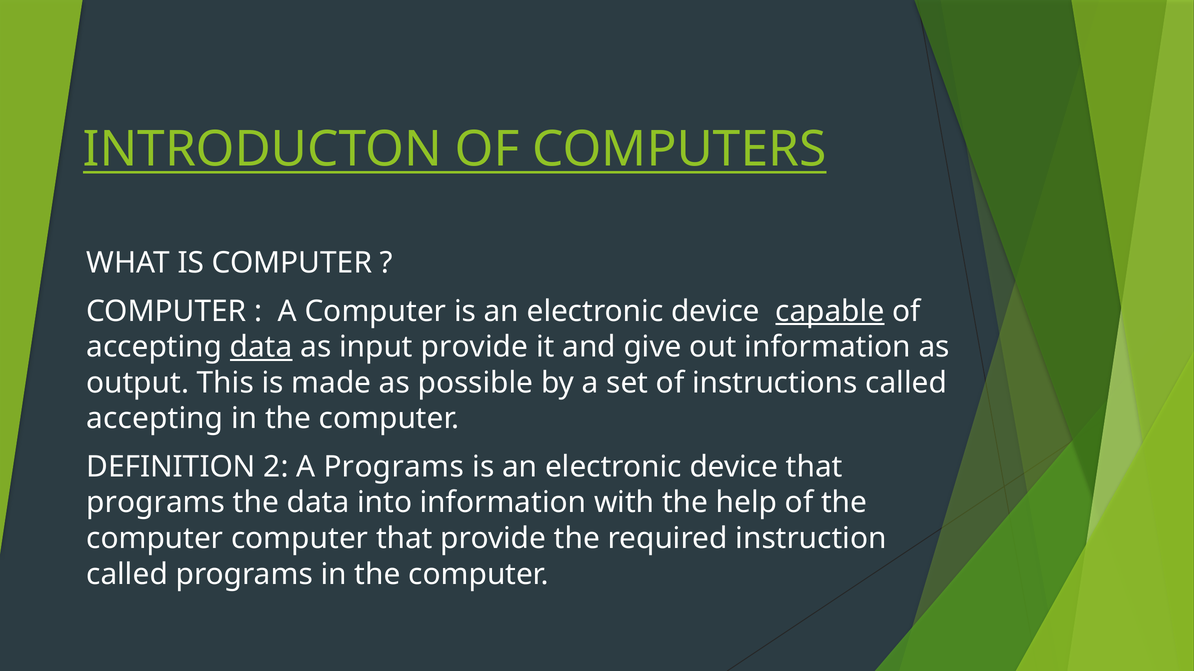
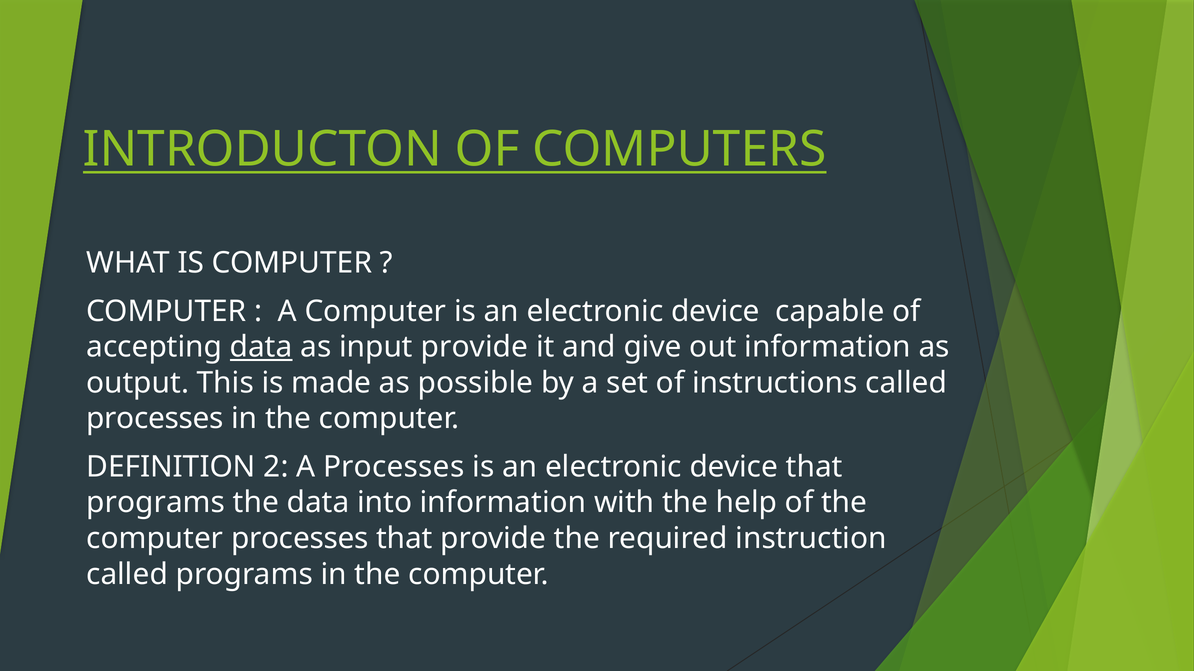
capable underline: present -> none (830, 312)
accepting: accepting -> processes (155, 419)
A Programs: Programs -> Processes (394, 467)
computer computer: computer -> processes (300, 539)
